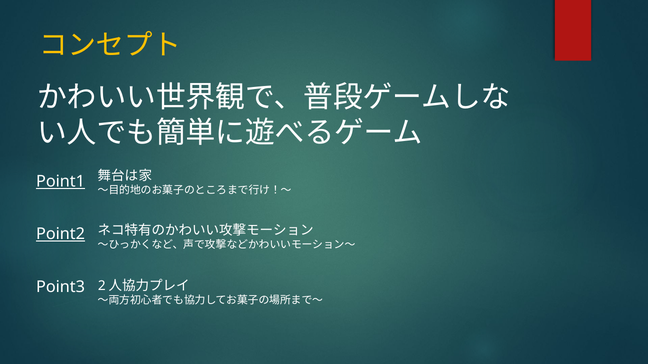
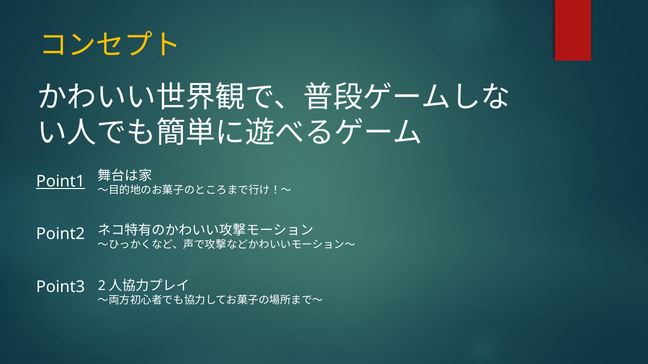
Point2 underline: present -> none (61, 234)
